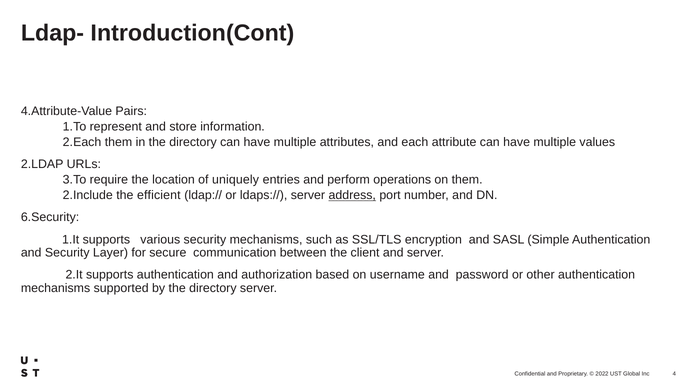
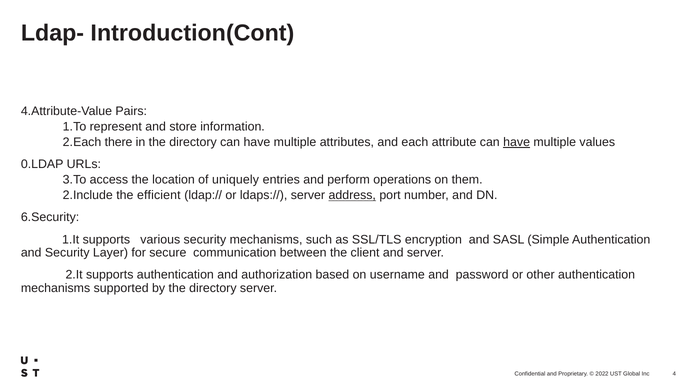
them: them -> there (119, 142)
have underline: none -> present (517, 142)
2.LDAP: 2.LDAP -> 0.LDAP (42, 164)
require: require -> access (109, 180)
